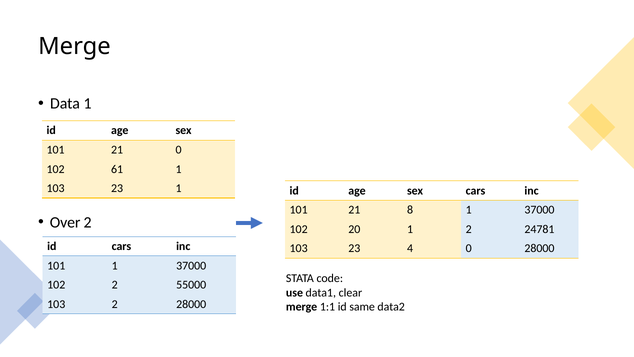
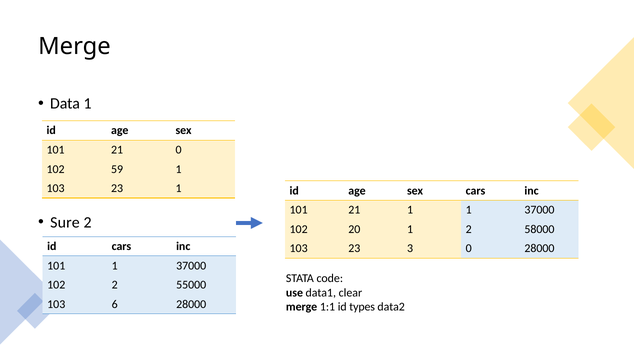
61: 61 -> 59 (117, 169)
21 8: 8 -> 1 (410, 210)
Over: Over -> Sure (65, 222)
24781: 24781 -> 58000 (539, 229)
4: 4 -> 3 (410, 248)
103 2: 2 -> 6 (115, 304)
same: same -> types (362, 307)
